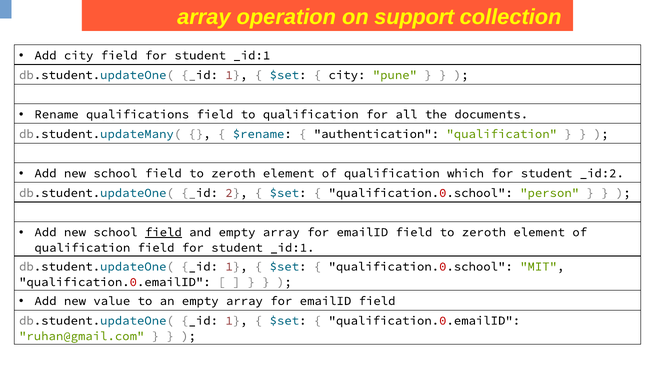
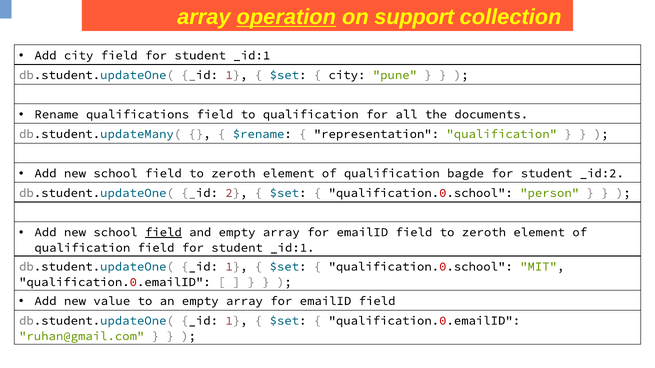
operation underline: none -> present (286, 17)
authentication: authentication -> representation (376, 134)
which: which -> bagde (465, 173)
